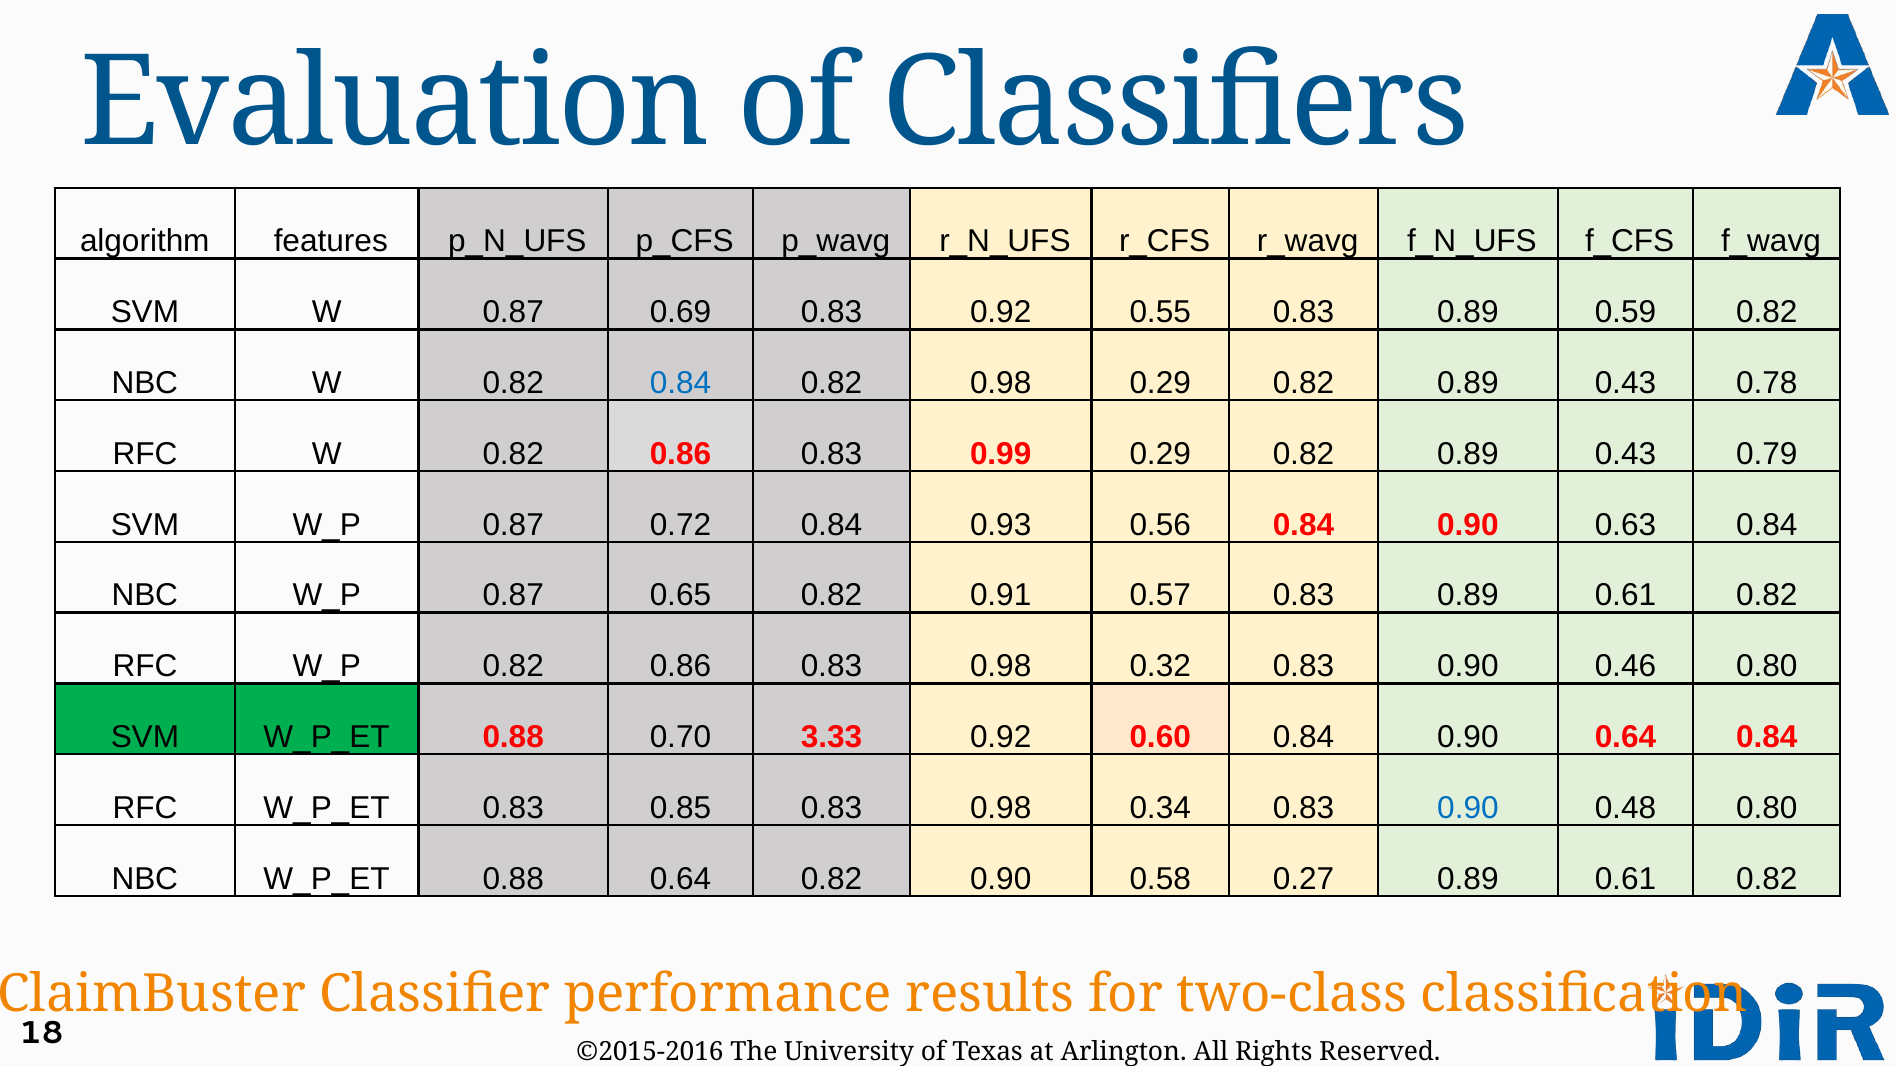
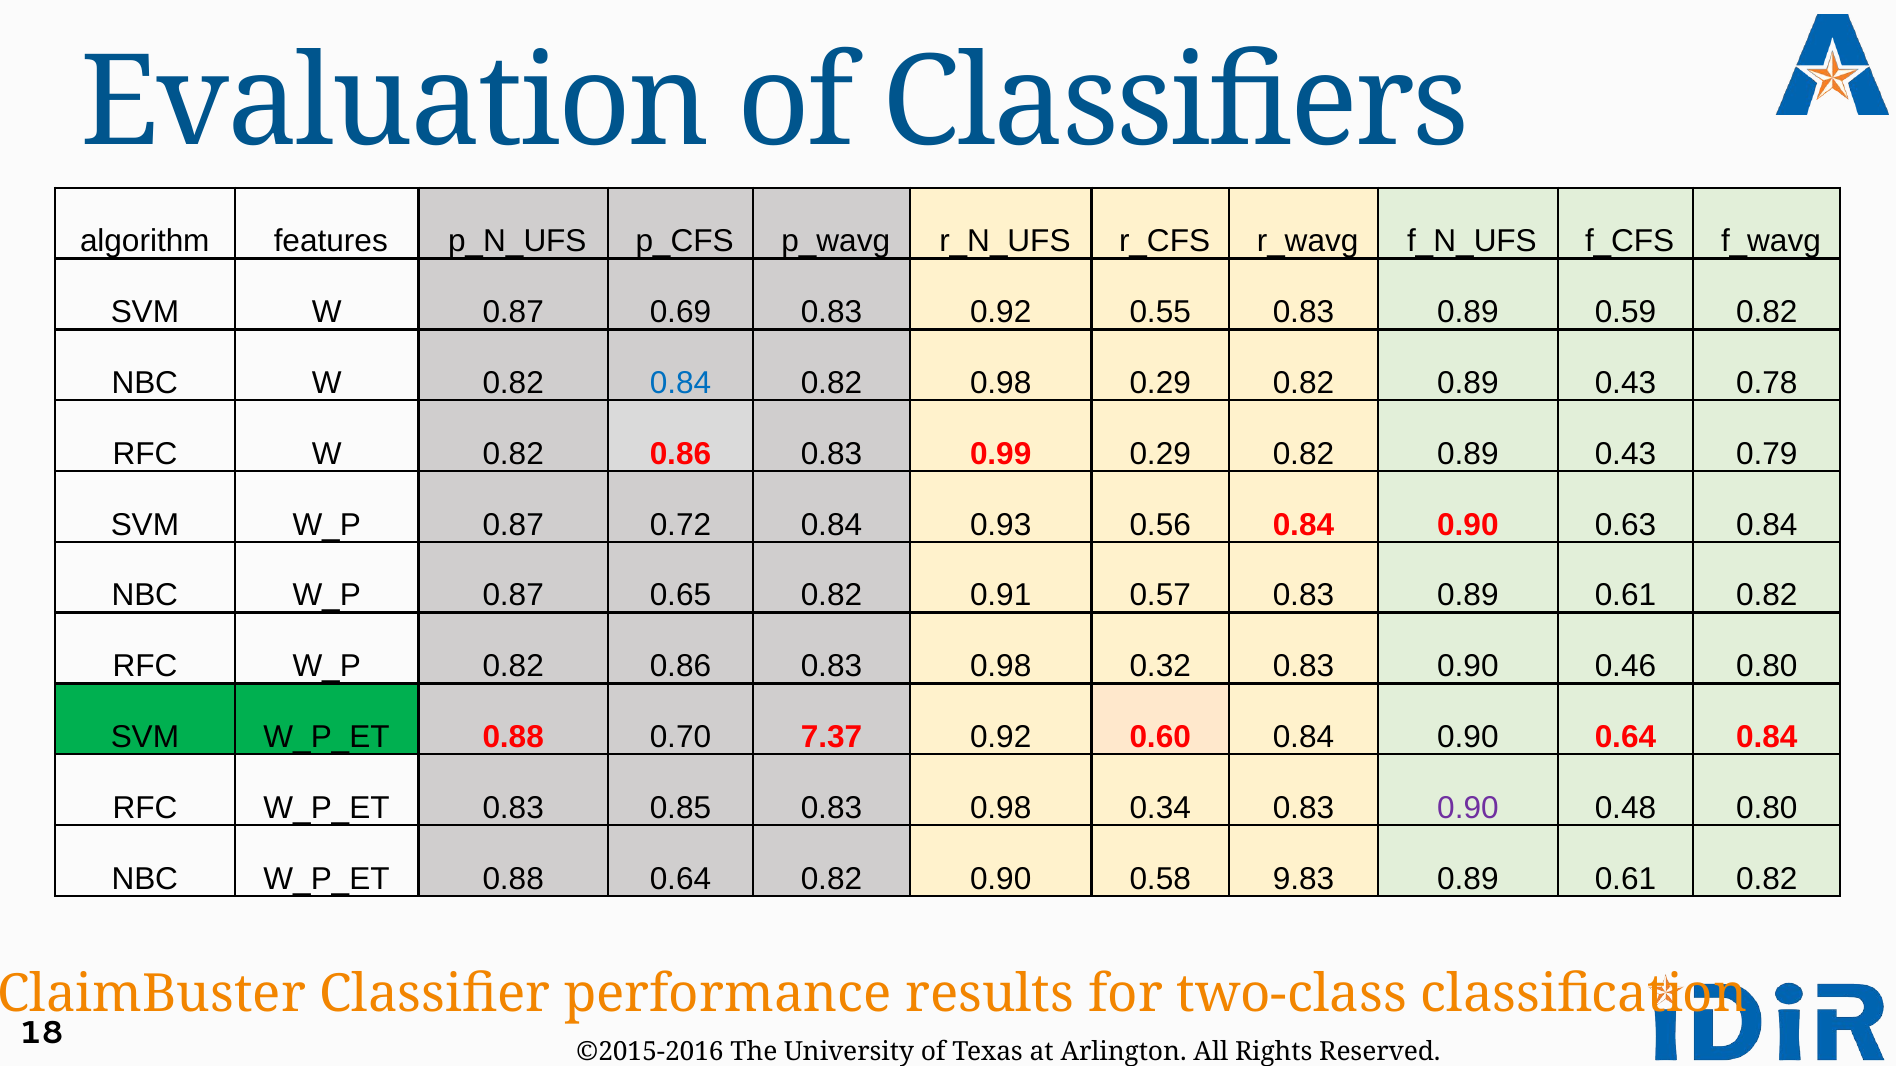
3.33: 3.33 -> 7.37 (832, 738)
0.90 colour: blue -> purple (1468, 808)
0.27: 0.27 -> 9.83 (1304, 879)
